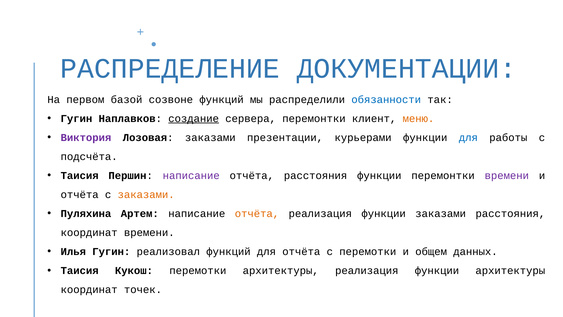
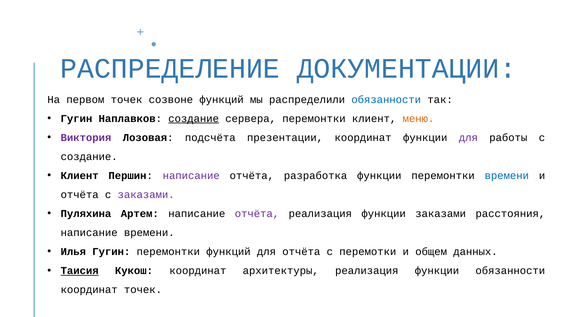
первом базой: базой -> точек (127, 99)
Лозовая заказами: заказами -> подсчёта (210, 137)
презентации курьерами: курьерами -> координат (363, 137)
для colour: blue -> purple (468, 137)
подсчёта: подсчёта -> создание (89, 156)
Таисия: Таисия -> Клиент (80, 175)
отчёта расстояния: расстояния -> разработка (316, 175)
времени colour: purple -> blue (507, 175)
заказами colour: orange -> purple (146, 194)
отчёта colour: orange -> purple (257, 213)
координат: координат -> написание (89, 232)
Гугин реализовал: реализовал -> перемонтки (168, 251)
Таисия underline: none -> present (80, 270)
Кукош перемотки: перемотки -> координат (198, 270)
функции архитектуры: архитектуры -> обязанности (510, 270)
